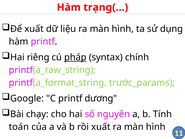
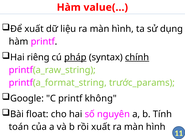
trạng(: trạng( -> value( (106, 7)
chính underline: none -> present (137, 57)
dương: dương -> không (101, 98)
chạy: chạy -> float (37, 114)
